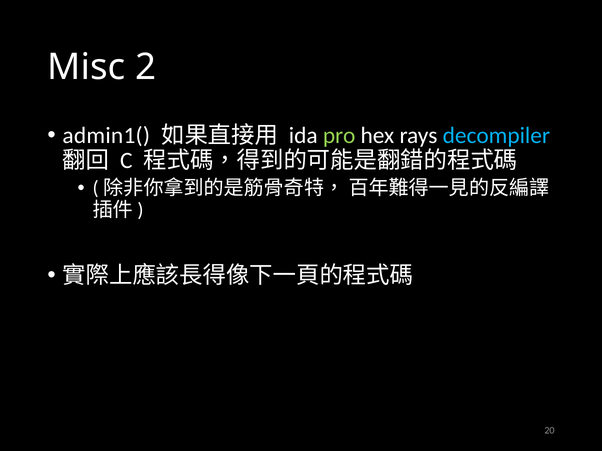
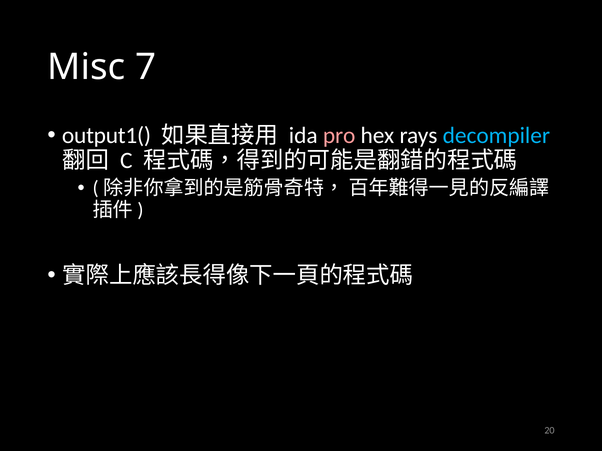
2: 2 -> 7 (146, 67)
admin1(: admin1( -> output1( (106, 136)
pro colour: light green -> pink (339, 136)
